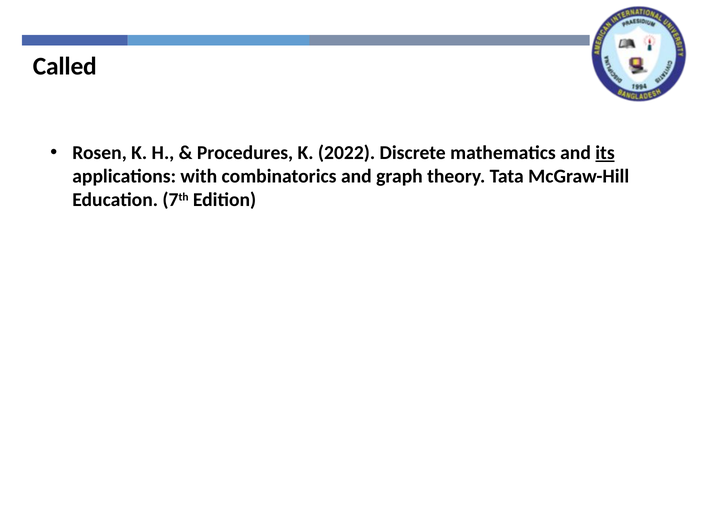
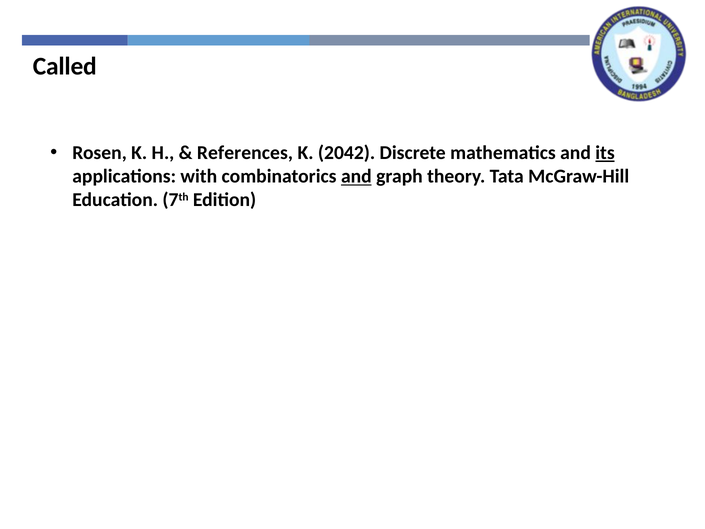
Procedures: Procedures -> References (245, 153)
2022: 2022 -> 2042 (347, 153)
and underline: none -> present (356, 176)
